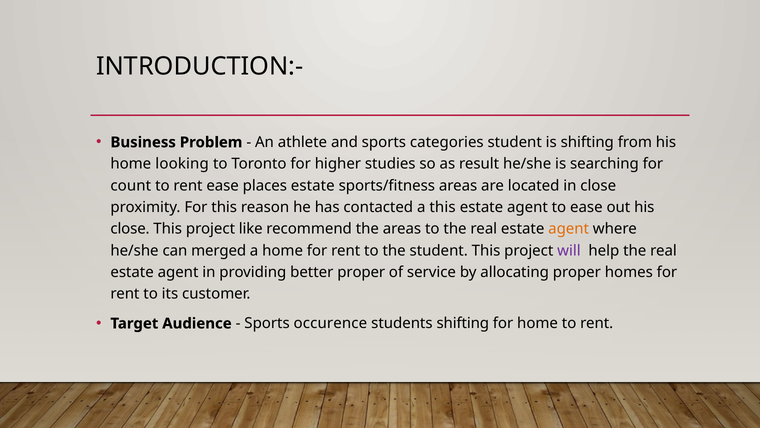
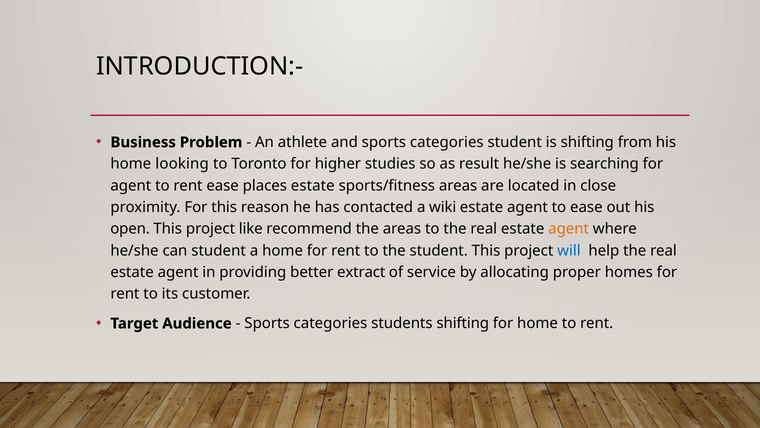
count: count -> agent (131, 185)
a this: this -> wiki (443, 207)
close: close -> open (130, 229)
can merged: merged -> student (219, 250)
will colour: purple -> blue (569, 250)
better proper: proper -> extract (361, 272)
occurence: occurence -> categories (330, 323)
